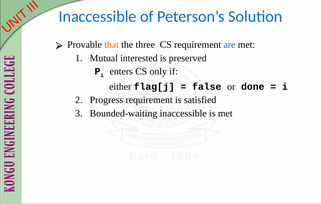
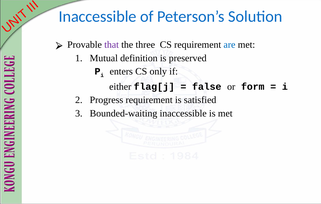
that colour: orange -> purple (112, 45)
interested: interested -> definition (139, 58)
done: done -> form (253, 87)
